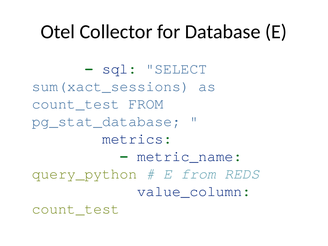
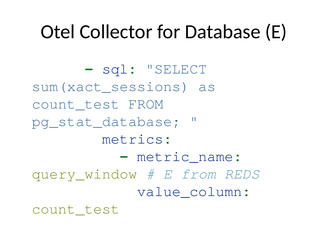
query_python: query_python -> query_window (85, 174)
